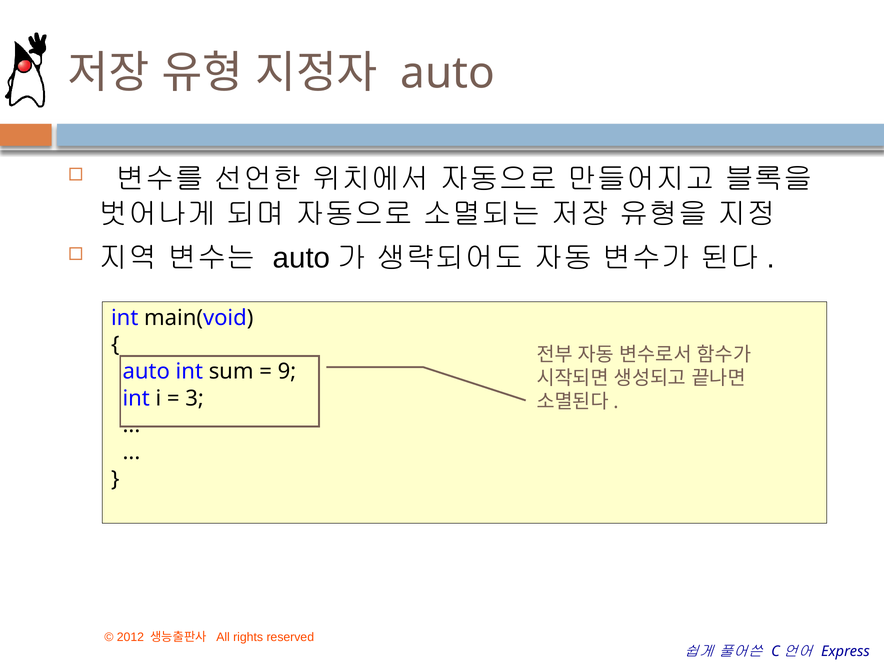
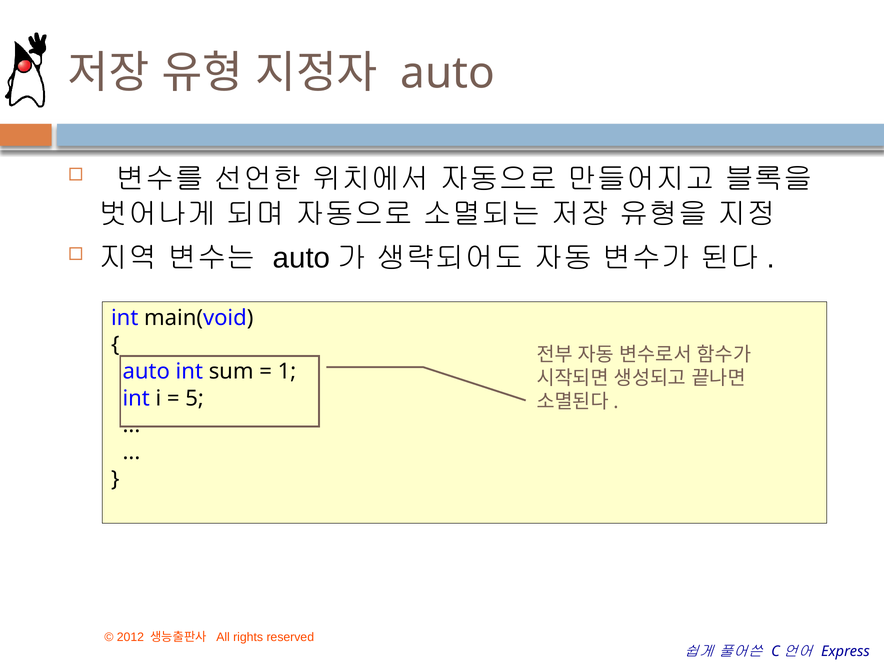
9: 9 -> 1 (287, 371)
3: 3 -> 5 (195, 398)
